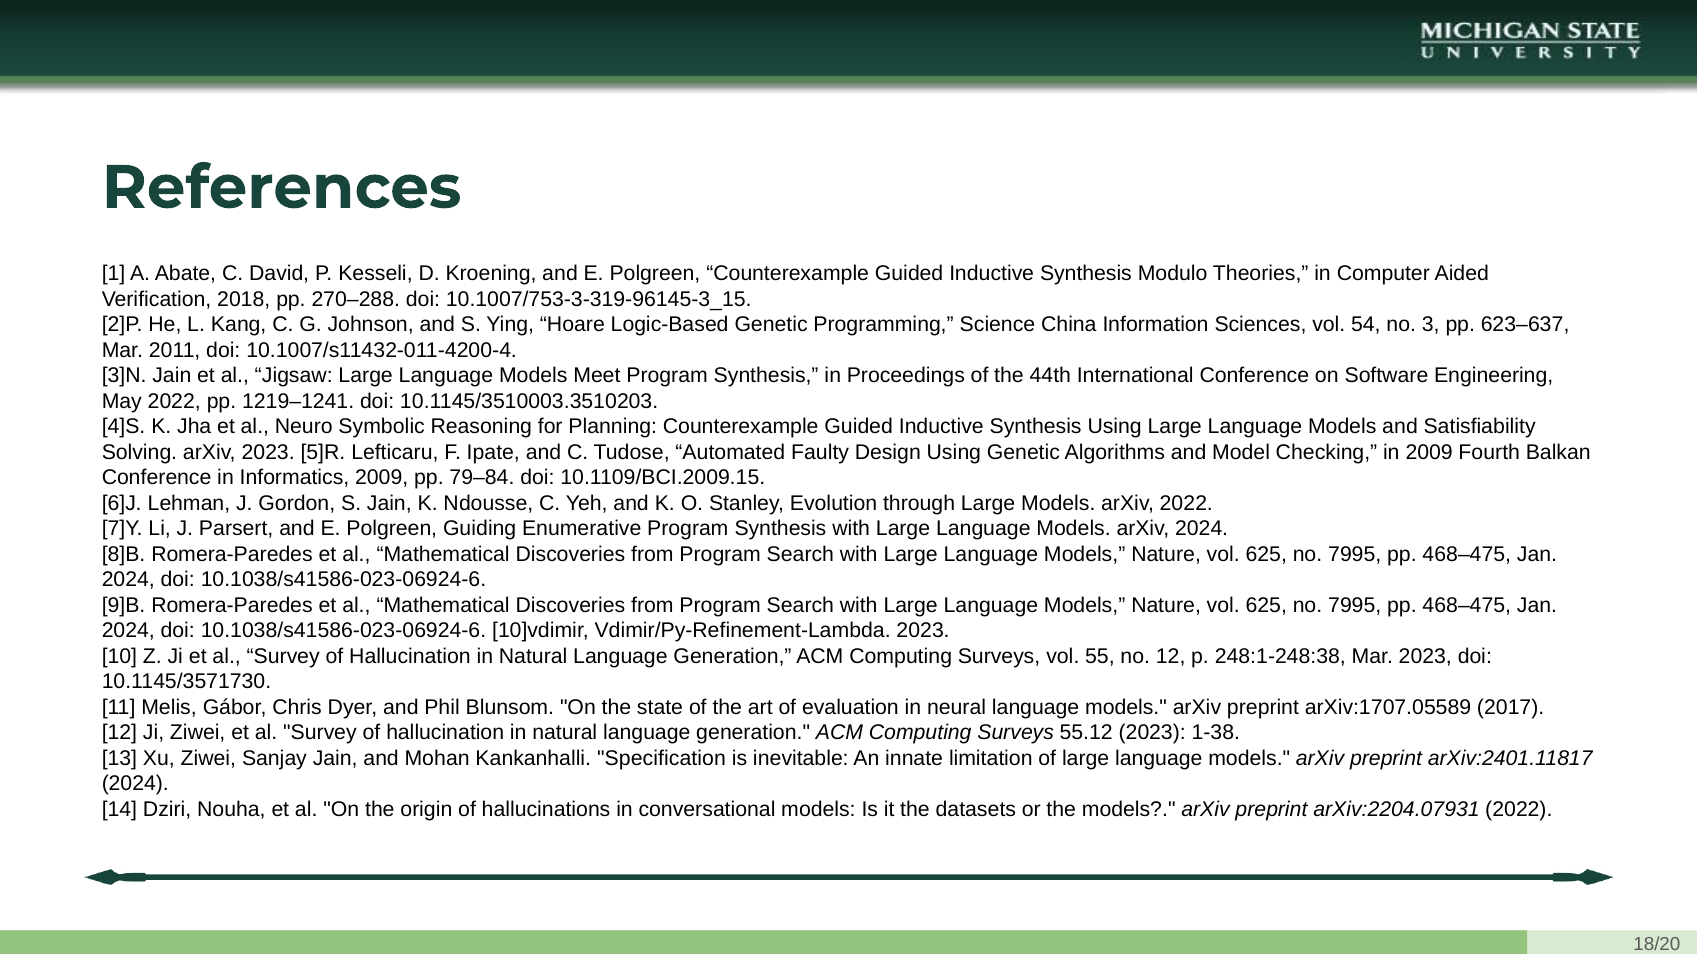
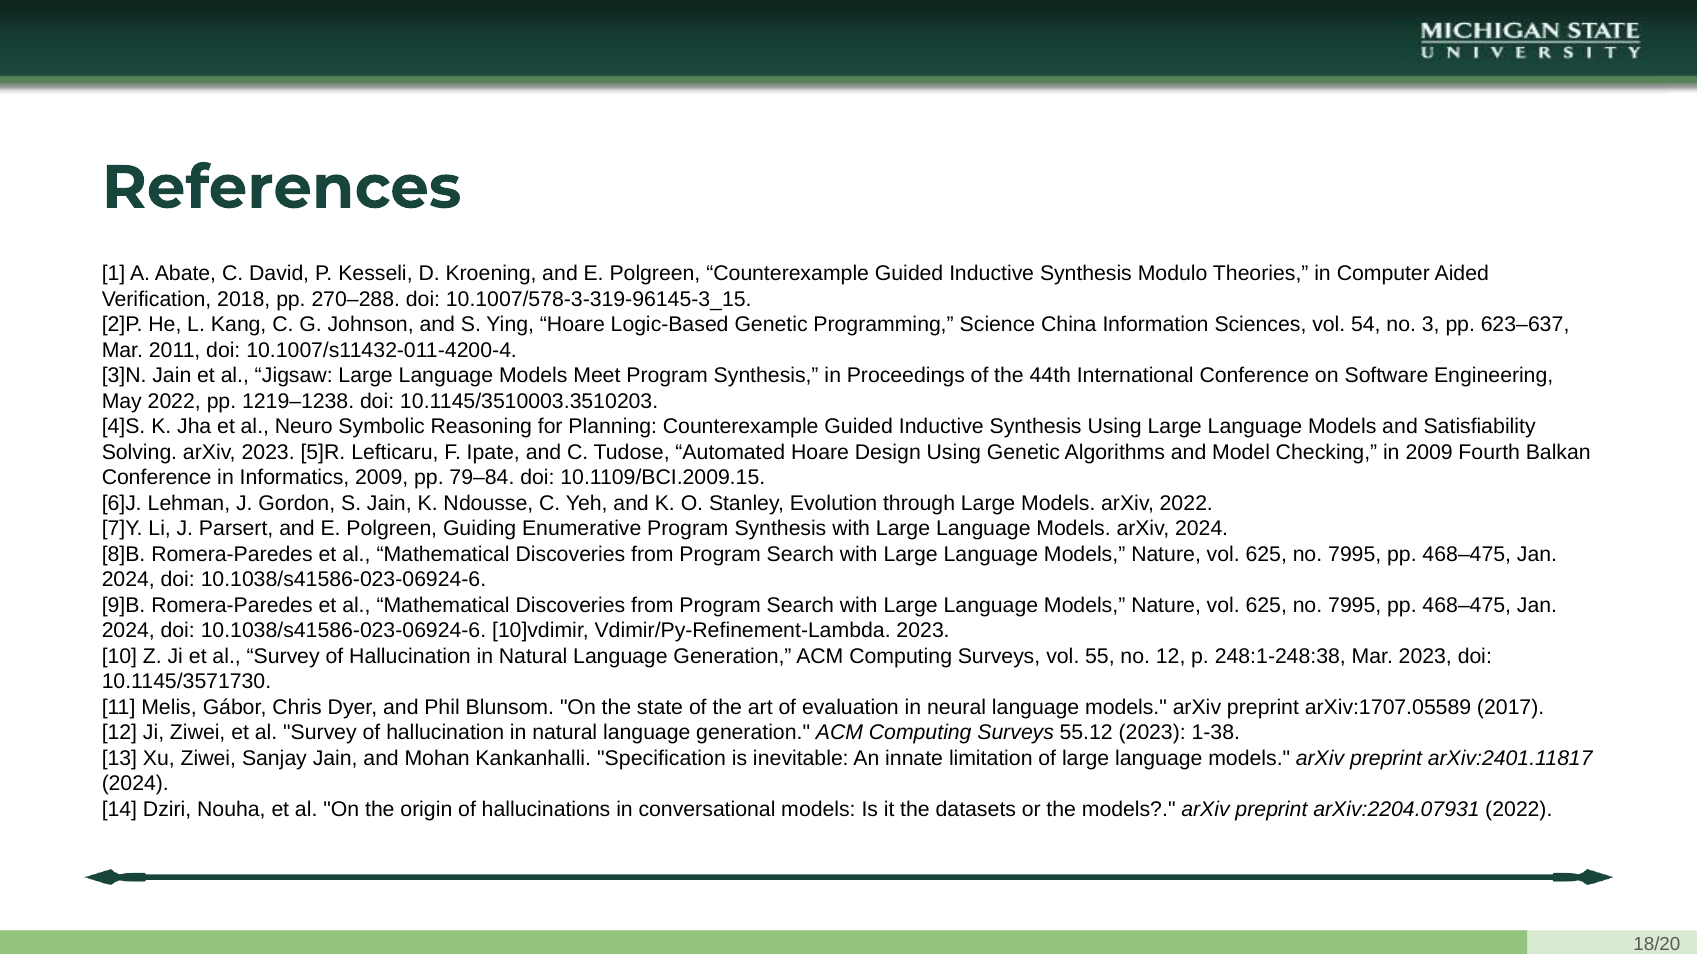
10.1007/753-3-319-96145-3_15: 10.1007/753-3-319-96145-3_15 -> 10.1007/578-3-319-96145-3_15 (599, 299)
1219–1241: 1219–1241 -> 1219–1238 (298, 401)
Automated Faulty: Faulty -> Hoare (820, 453)
